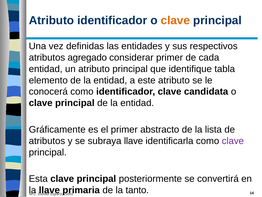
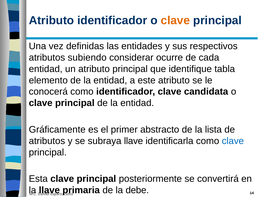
agregado: agregado -> subiendo (87, 57)
considerar primer: primer -> ocurre (170, 57)
clave colour: purple -> blue (233, 141)
tanto: tanto -> debe (137, 190)
